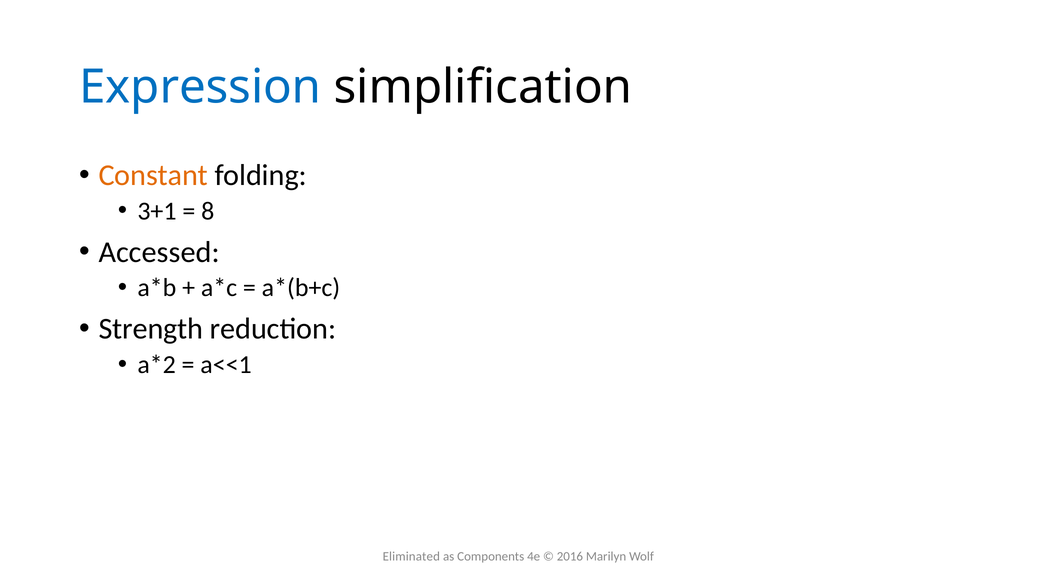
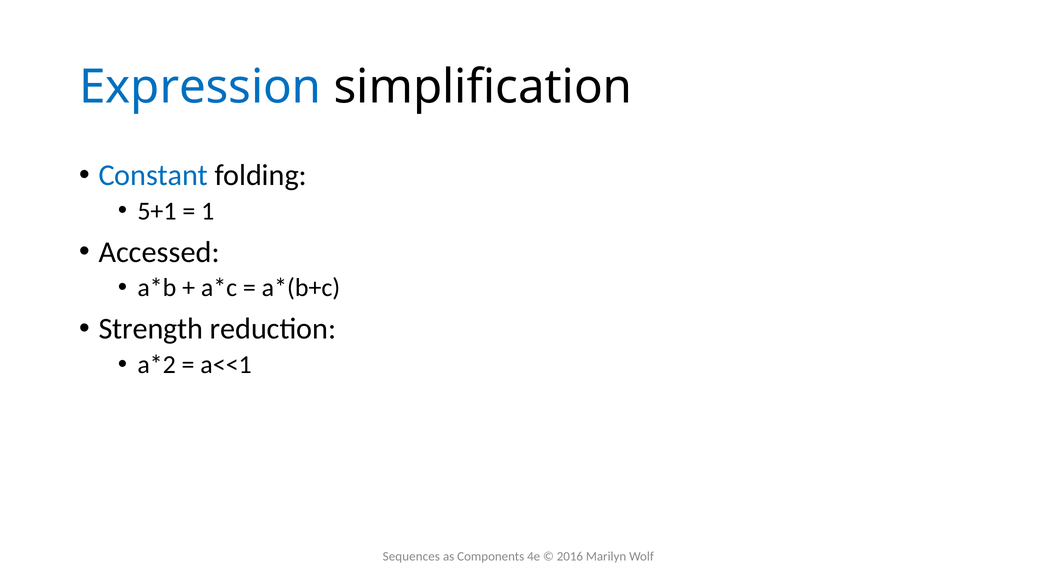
Constant colour: orange -> blue (153, 175)
3+1: 3+1 -> 5+1 (157, 211)
8: 8 -> 1 (208, 211)
Eliminated: Eliminated -> Sequences (411, 557)
